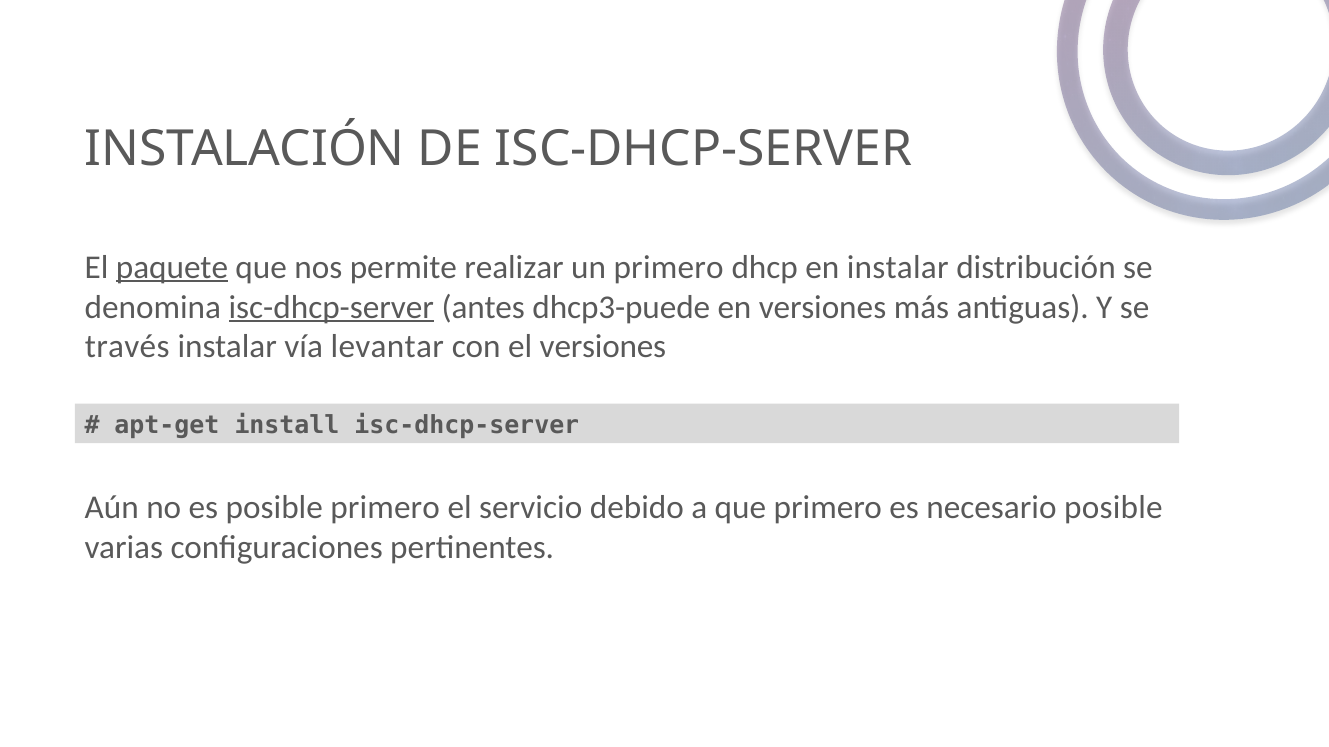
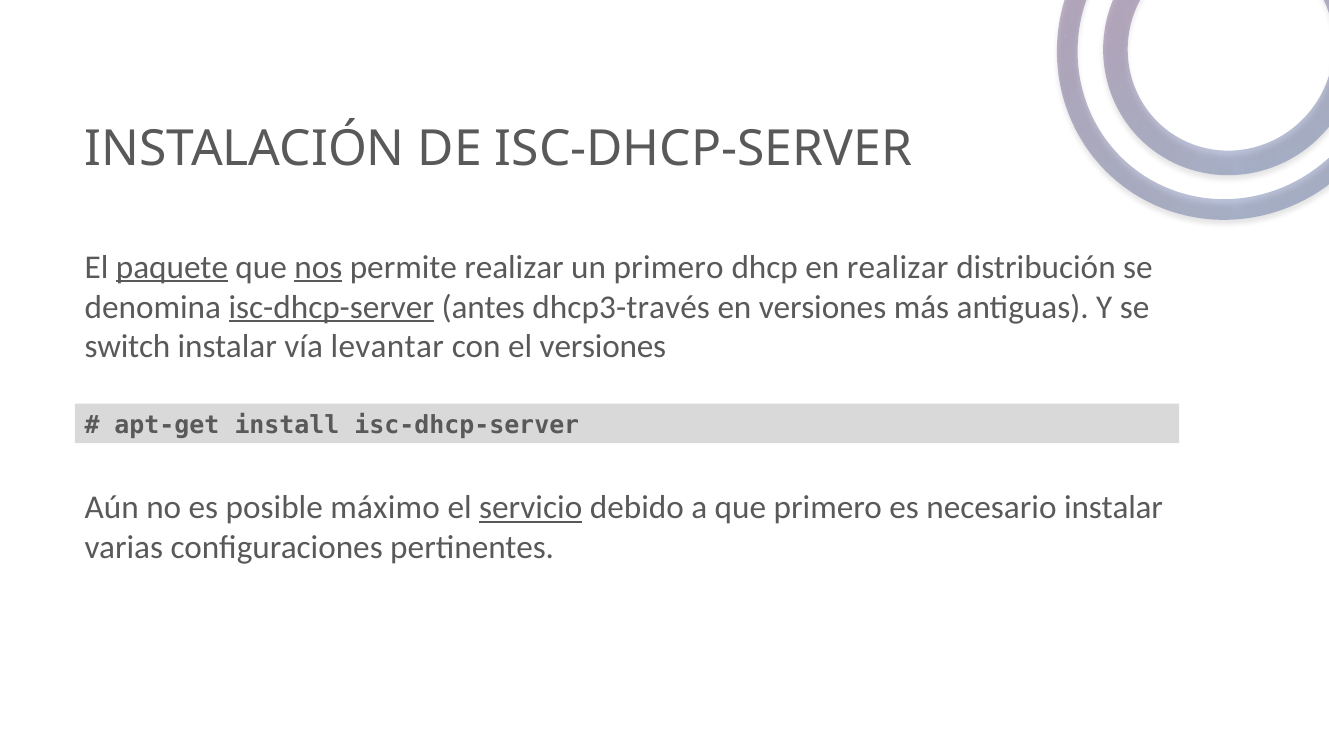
nos underline: none -> present (318, 267)
en instalar: instalar -> realizar (898, 267)
dhcp3-puede: dhcp3-puede -> dhcp3-través (621, 307)
través: través -> switch (128, 347)
posible primero: primero -> máximo (385, 508)
servicio underline: none -> present (531, 508)
necesario posible: posible -> instalar (1114, 508)
